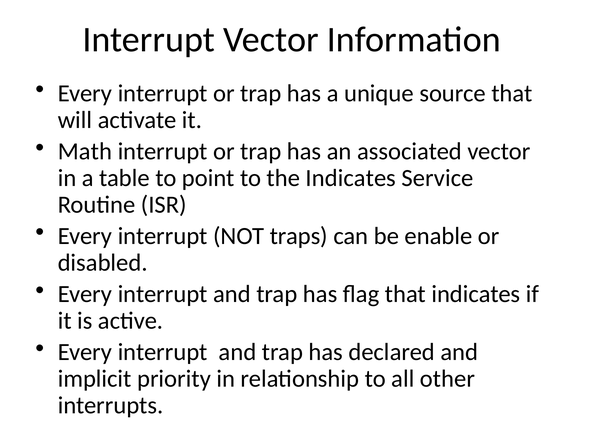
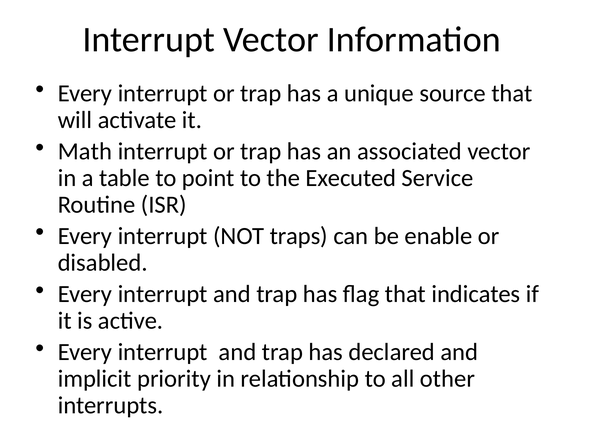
the Indicates: Indicates -> Executed (351, 178)
